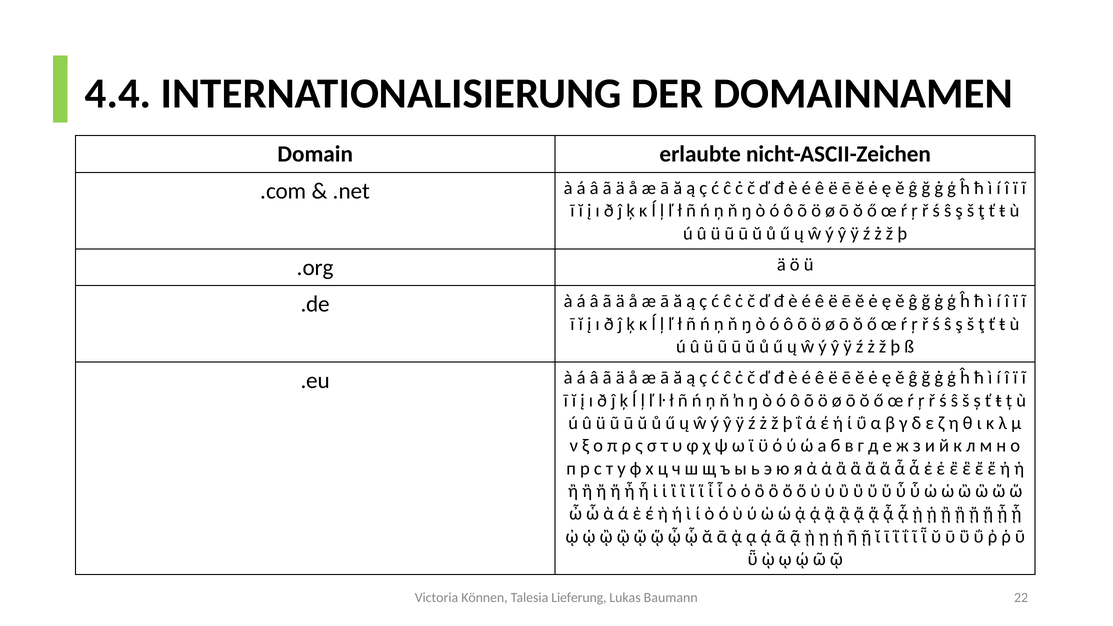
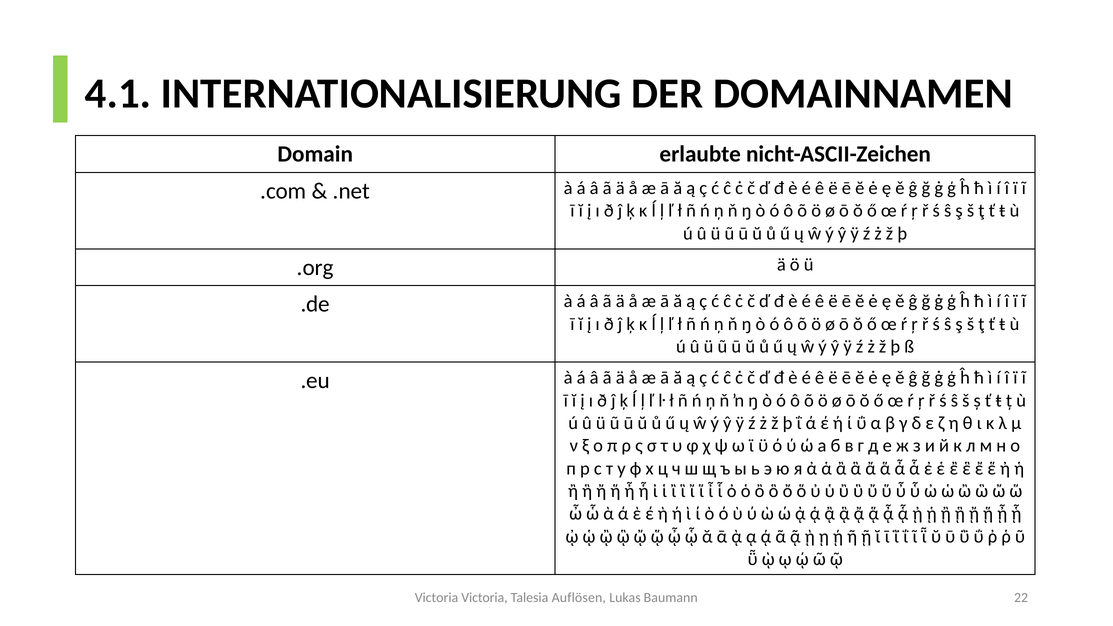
4.4: 4.4 -> 4.1 (118, 94)
Victoria Können: Können -> Victoria (484, 598)
Lieferung: Lieferung -> Auflösen (579, 598)
